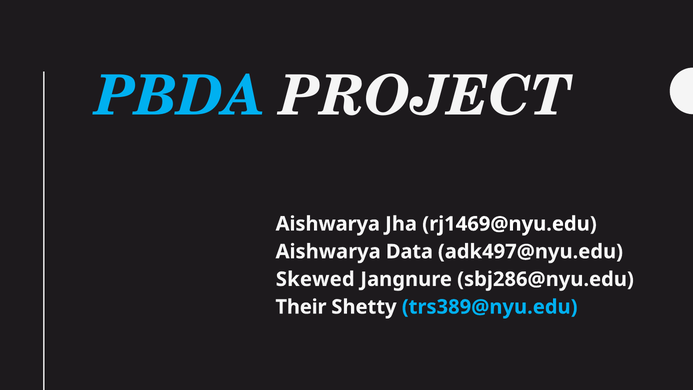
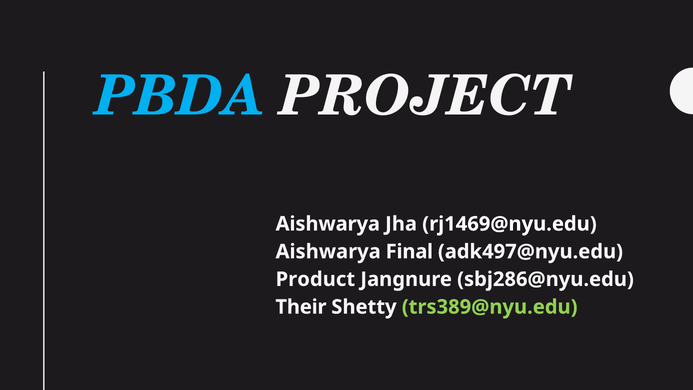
Data: Data -> Final (409, 252)
Skewed: Skewed -> Product (315, 279)
trs389@nyu.edu colour: light blue -> light green (490, 307)
